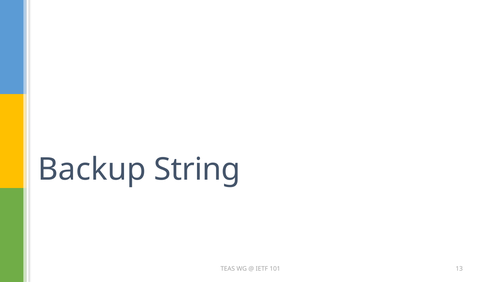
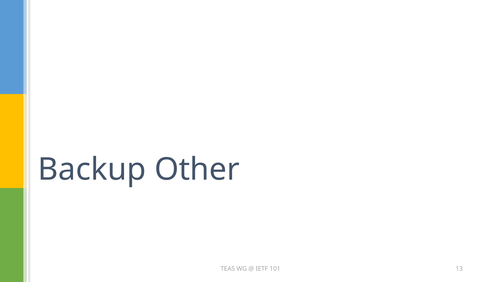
String: String -> Other (197, 169)
